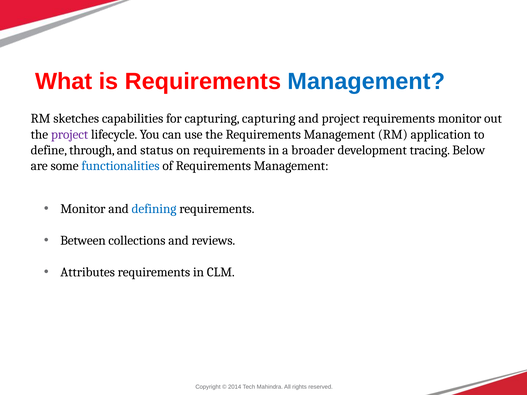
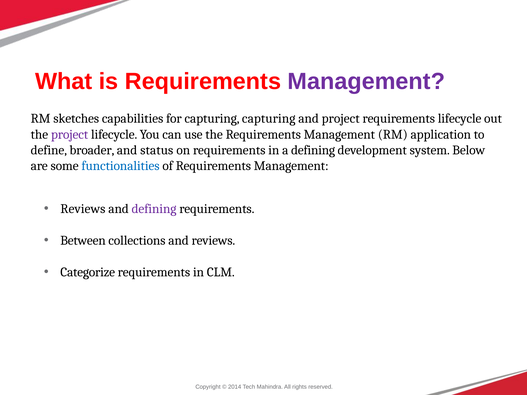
Management colour: blue -> purple (366, 82)
requirements monitor: monitor -> lifecycle (460, 119)
through: through -> broader (92, 150)
a broader: broader -> defining (313, 150)
tracing: tracing -> system (430, 150)
Monitor: Monitor -> Reviews (83, 209)
defining colour: blue -> purple (154, 209)
Attributes: Attributes -> Categorize (88, 272)
